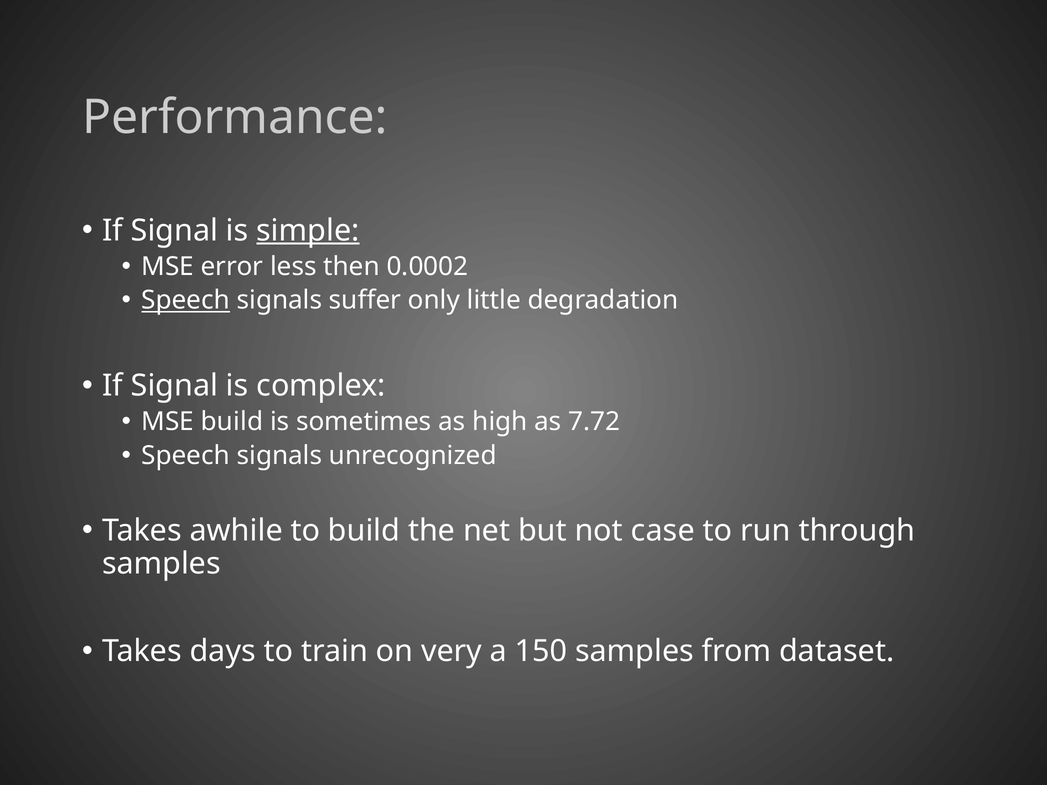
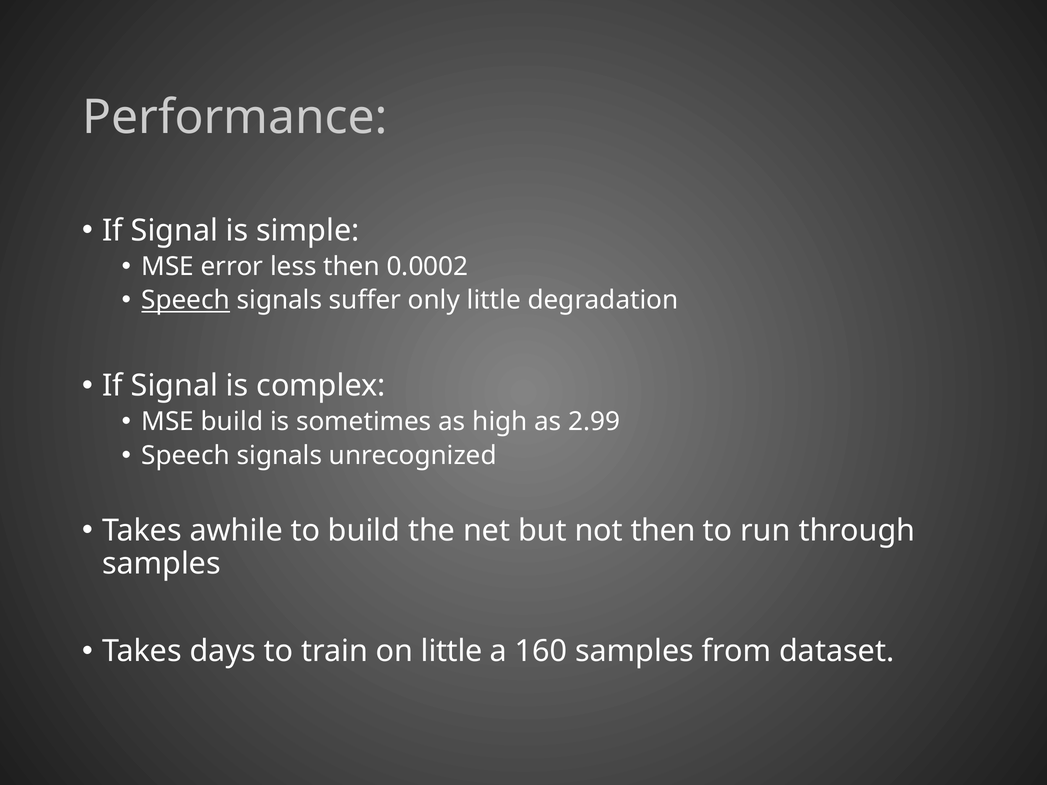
simple underline: present -> none (308, 231)
7.72: 7.72 -> 2.99 (594, 422)
not case: case -> then (663, 531)
on very: very -> little (452, 652)
150: 150 -> 160 (541, 652)
